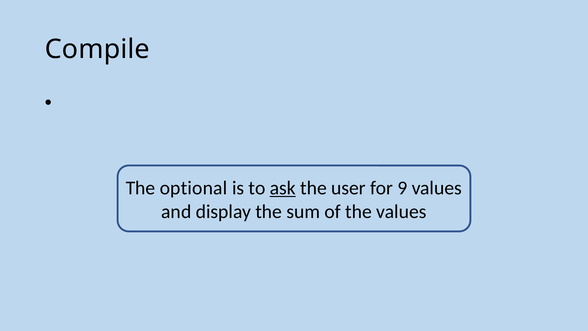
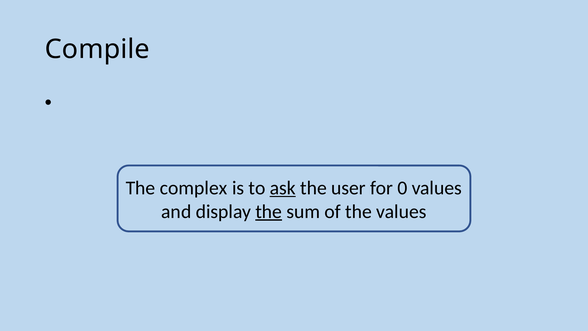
optional: optional -> complex (194, 188)
9: 9 -> 0 (402, 188)
the underline: none -> present (269, 211)
